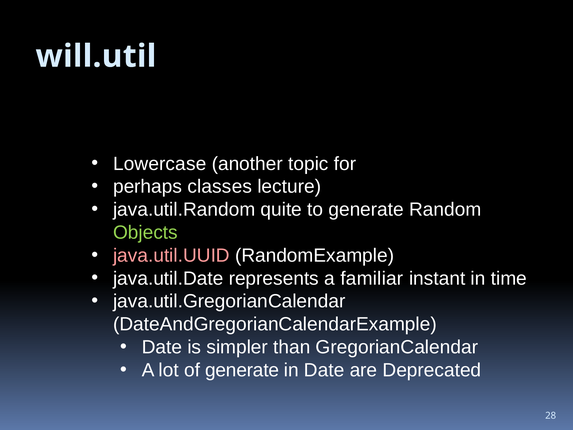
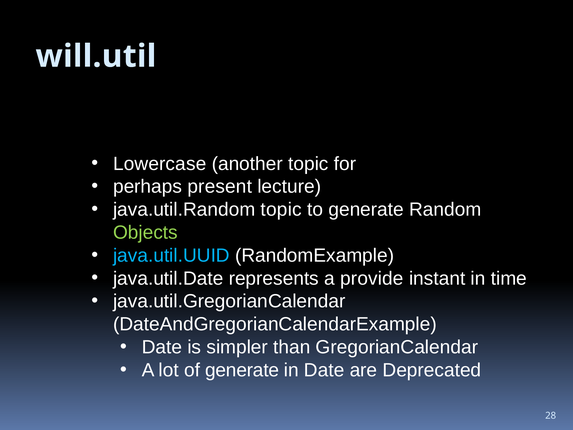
classes: classes -> present (220, 187)
java.util.Random quite: quite -> topic (281, 209)
java.util.UUID colour: pink -> light blue (171, 255)
familiar: familiar -> provide (372, 278)
